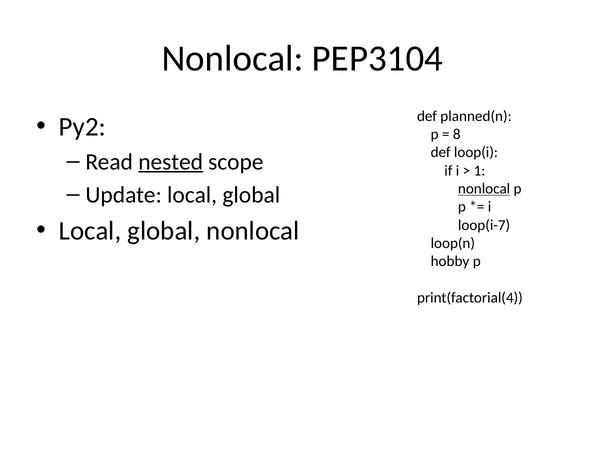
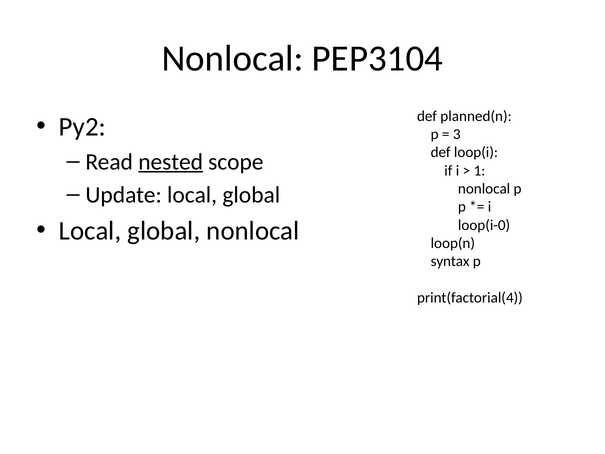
8: 8 -> 3 (457, 134)
nonlocal underline: present -> none (484, 189)
loop(i-7: loop(i-7 -> loop(i-0 (484, 225)
hobby: hobby -> syntax (450, 261)
